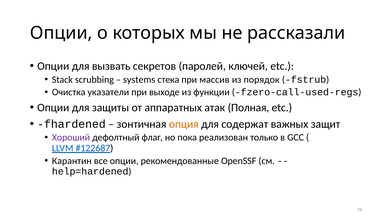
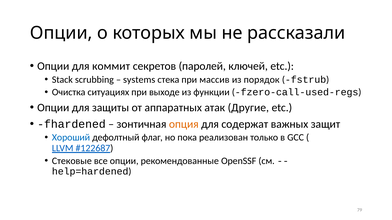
вызвать: вызвать -> коммит (111, 66)
указатели: указатели -> ситуациях (108, 92)
Полная: Полная -> Другие (248, 108)
Хороший colour: purple -> blue (71, 138)
Карантин: Карантин -> Стековые (72, 161)
